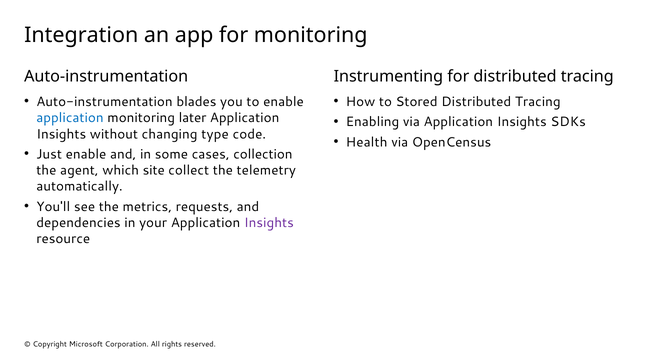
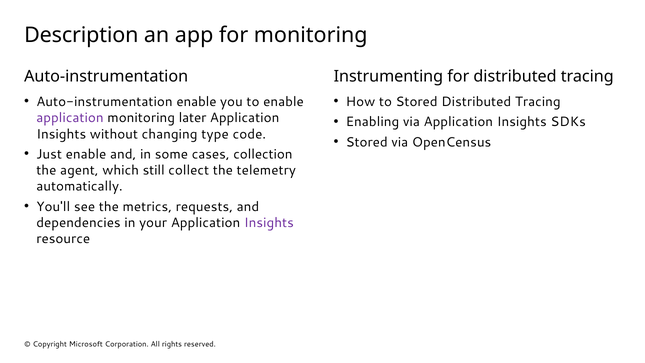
Integration: Integration -> Description (81, 35)
Auto-instrumentation blades: blades -> enable (196, 102)
application colour: blue -> purple (70, 118)
Health: Health -> Stored (367, 142)
site: site -> still (154, 170)
